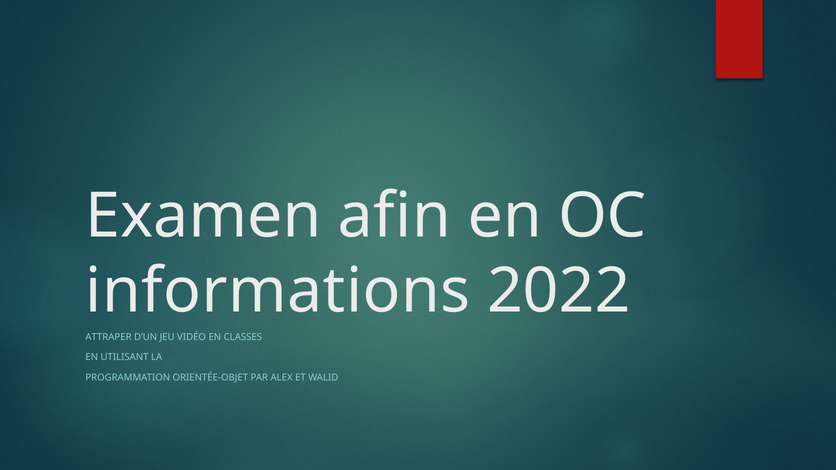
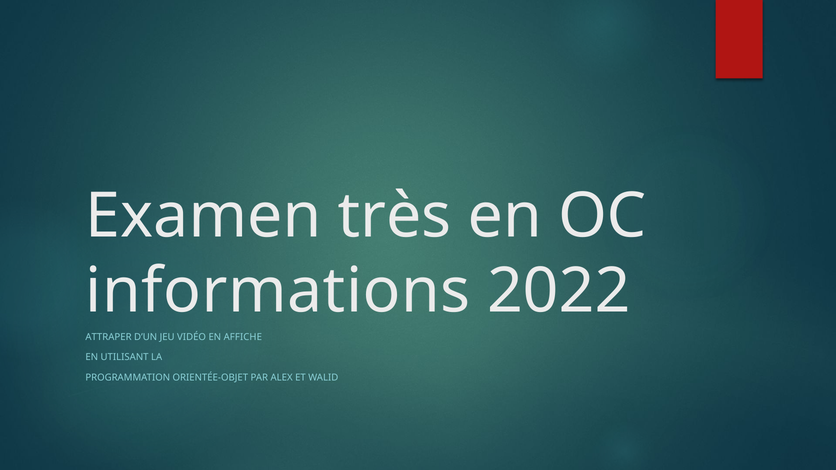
afin: afin -> très (394, 216)
CLASSES: CLASSES -> AFFICHE (243, 337)
